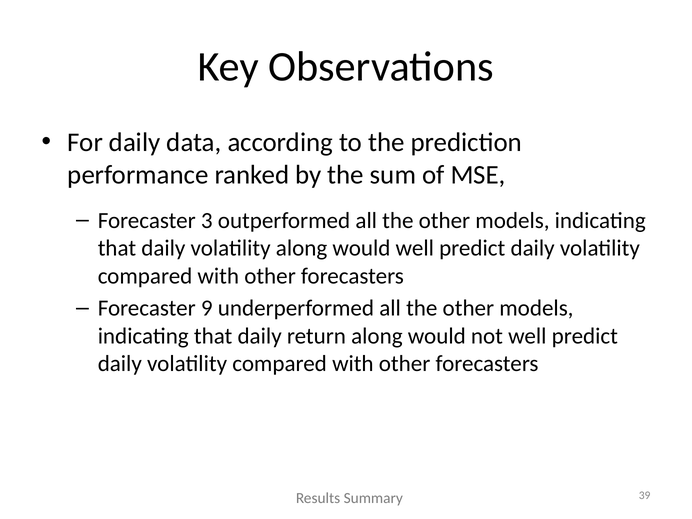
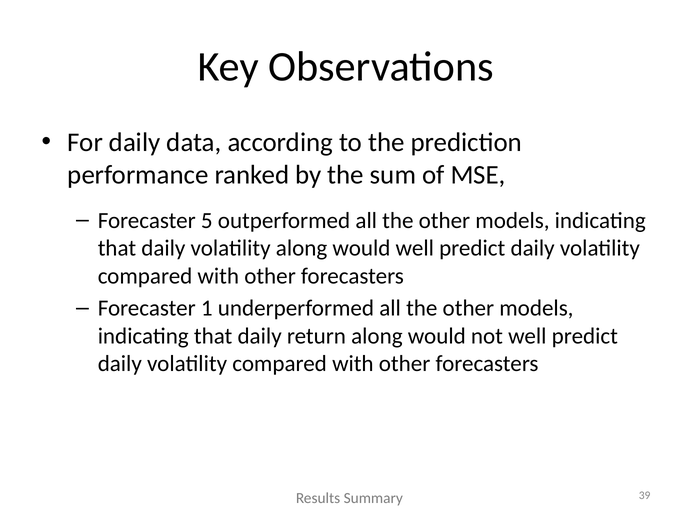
3: 3 -> 5 (207, 221)
9: 9 -> 1 (207, 308)
